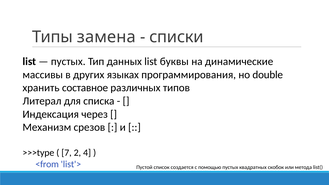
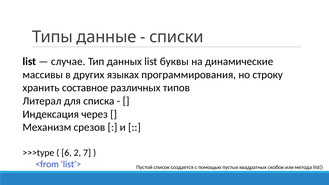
замена: замена -> данные (106, 37)
пустых: пустых -> случае (68, 62)
double: double -> строку (268, 75)
7: 7 -> 6 (67, 153)
4: 4 -> 7 (87, 153)
